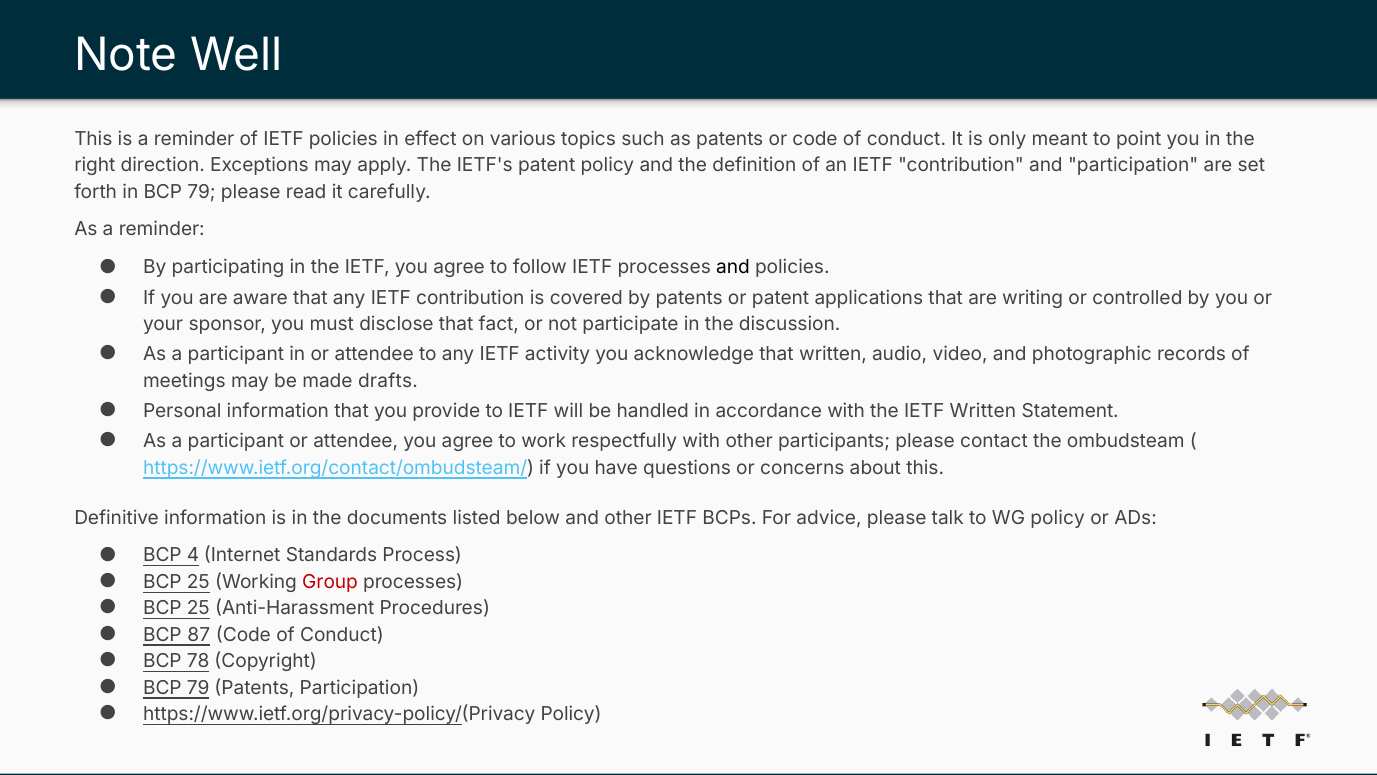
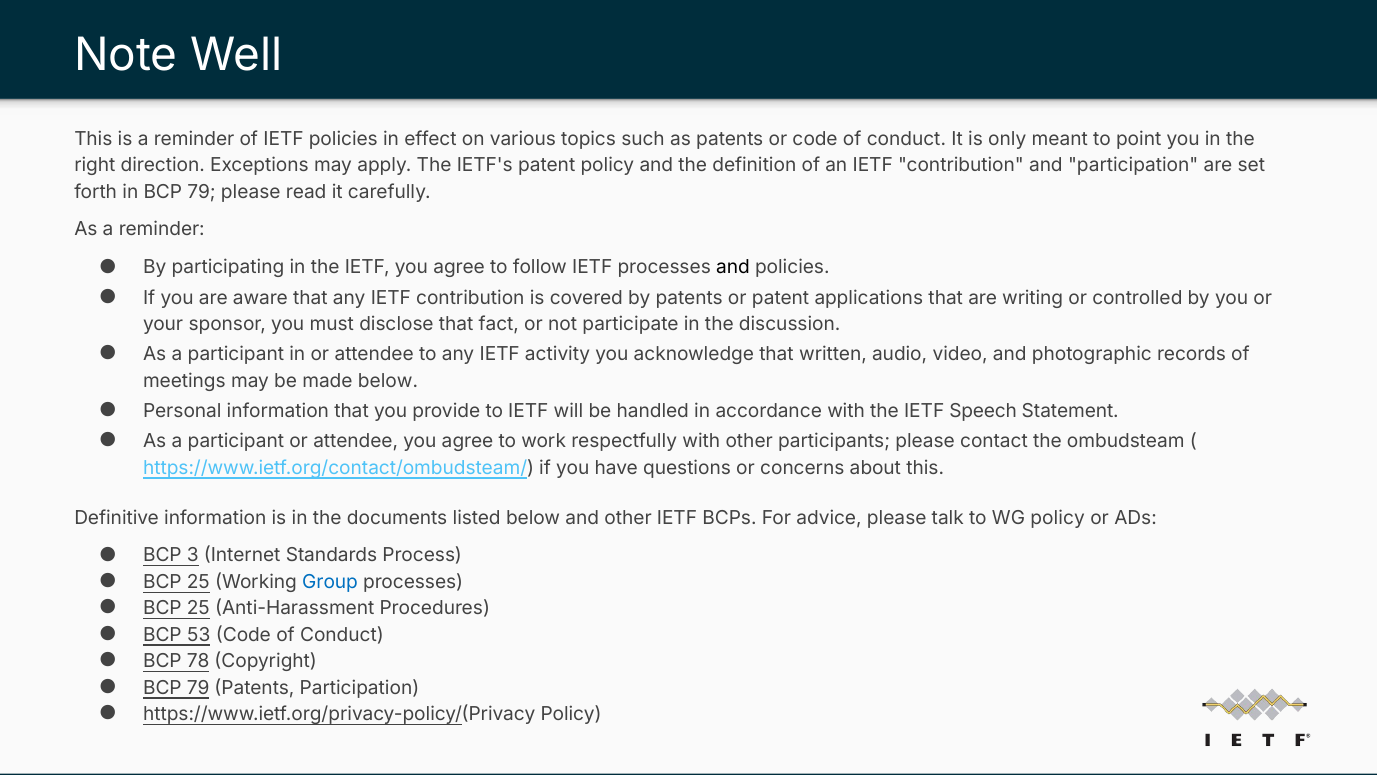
made drafts: drafts -> below (388, 381)
IETF Written: Written -> Speech (983, 411)
4: 4 -> 3 (193, 555)
Group colour: red -> blue (330, 582)
87: 87 -> 53 (199, 635)
